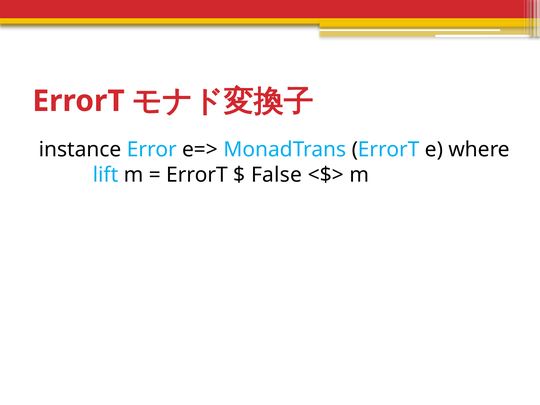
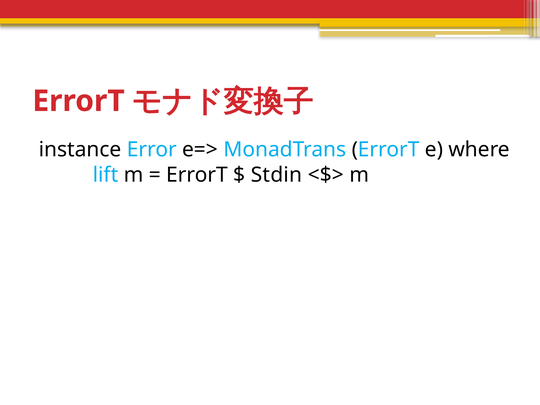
False: False -> Stdin (276, 175)
